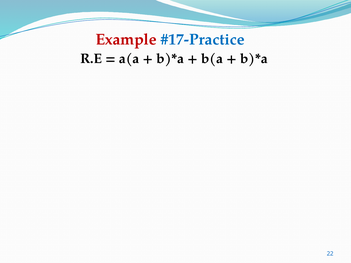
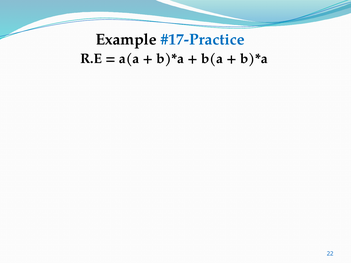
Example colour: red -> black (126, 40)
